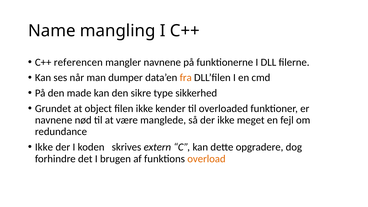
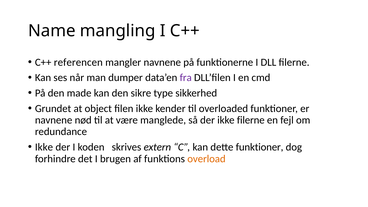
fra colour: orange -> purple (186, 78)
ikke meget: meget -> filerne (251, 120)
dette opgradere: opgradere -> funktioner (260, 147)
